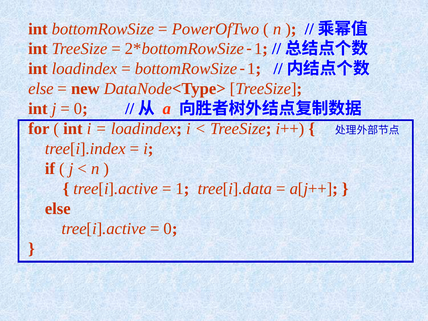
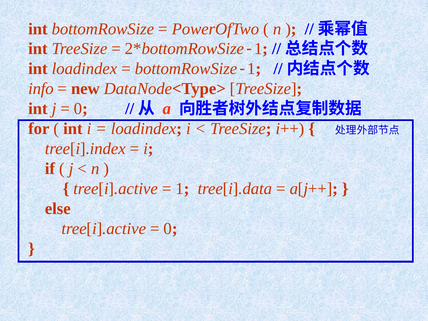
else: else -> info (41, 89)
